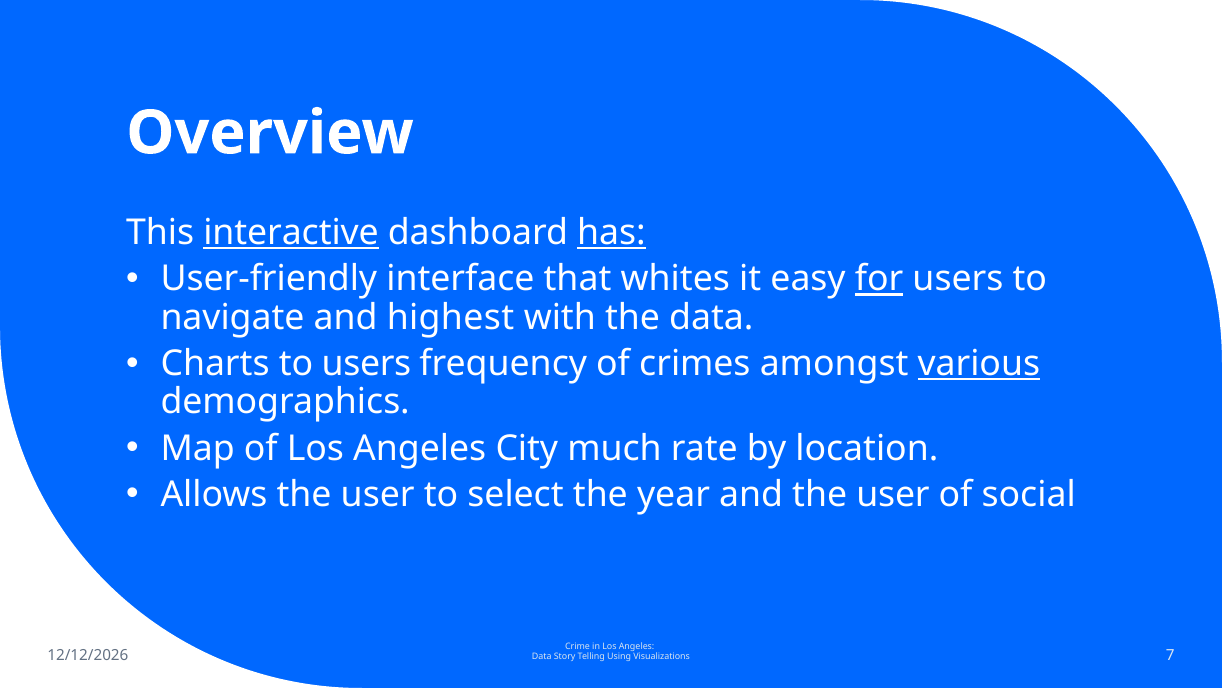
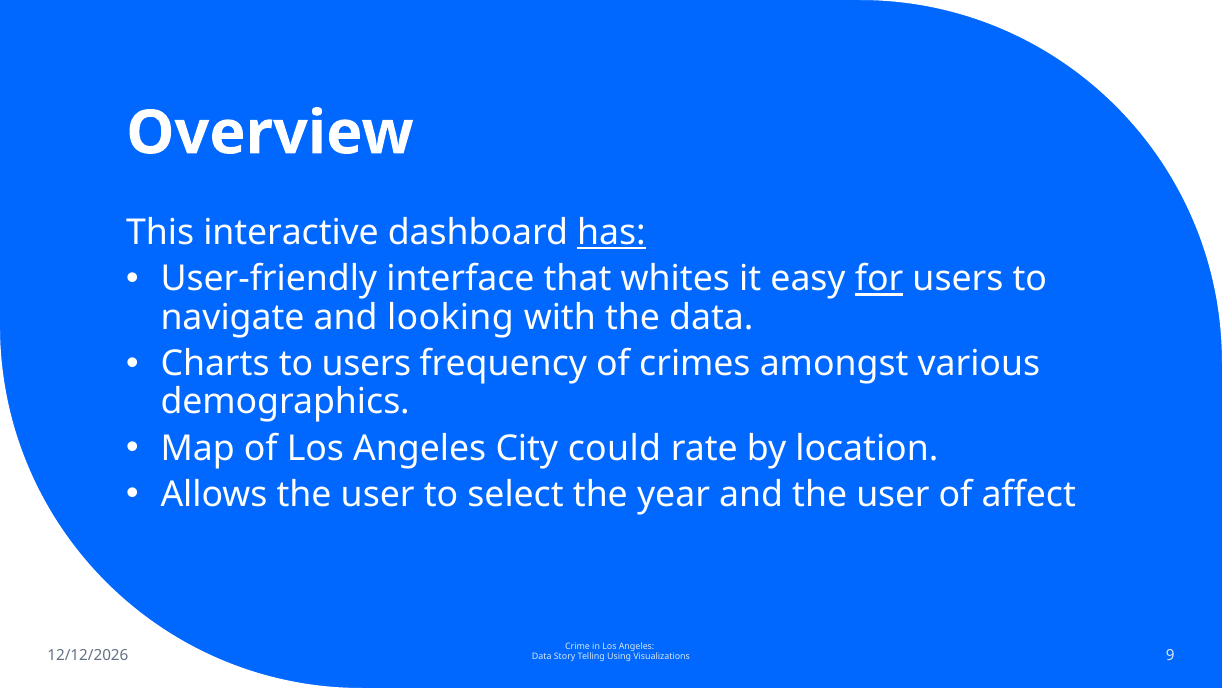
interactive underline: present -> none (291, 233)
highest: highest -> looking (450, 317)
various underline: present -> none (979, 363)
much: much -> could (614, 448)
social: social -> affect (1029, 494)
7: 7 -> 9 (1170, 655)
